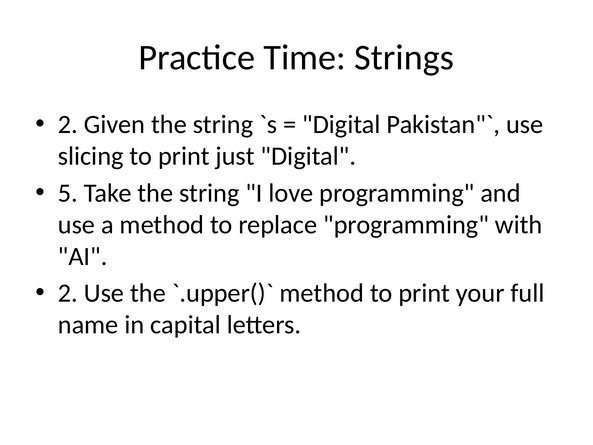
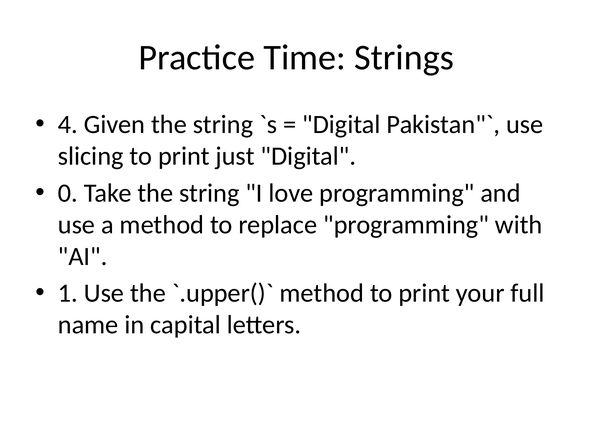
2: 2 -> 4 (68, 124)
5: 5 -> 0 (68, 193)
2: 2 -> 1 (68, 293)
